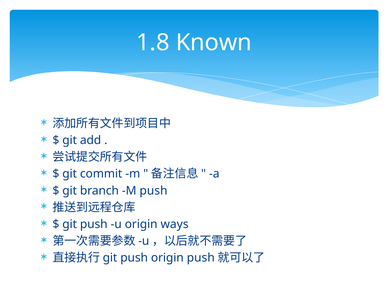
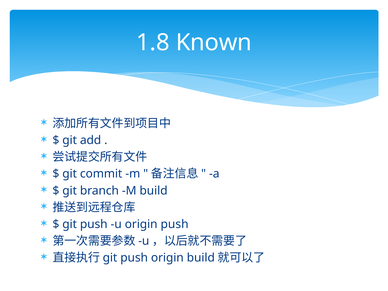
M push: push -> build (154, 191)
origin ways: ways -> push (175, 224)
origin push: push -> build (201, 258)
